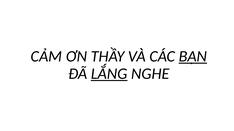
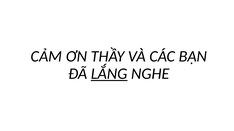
BẠN underline: present -> none (193, 57)
